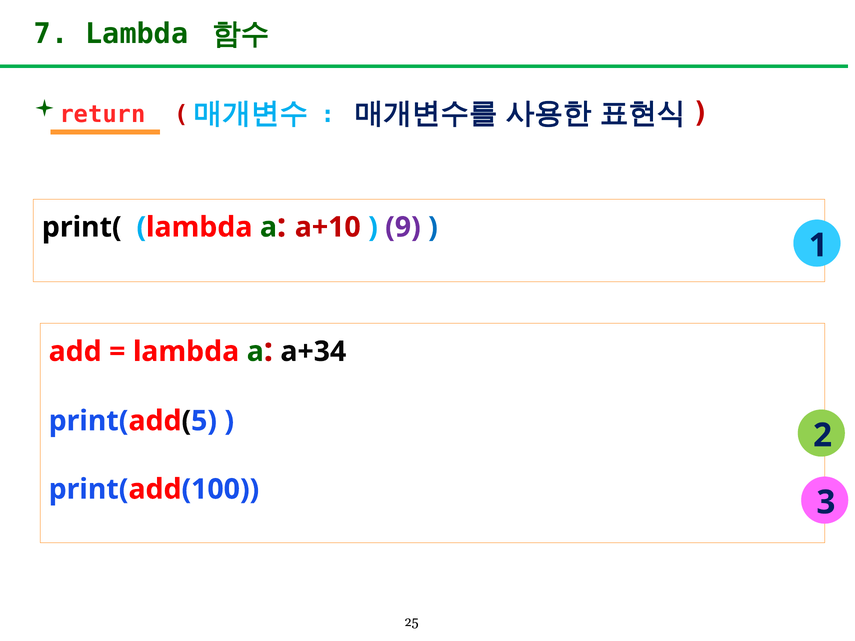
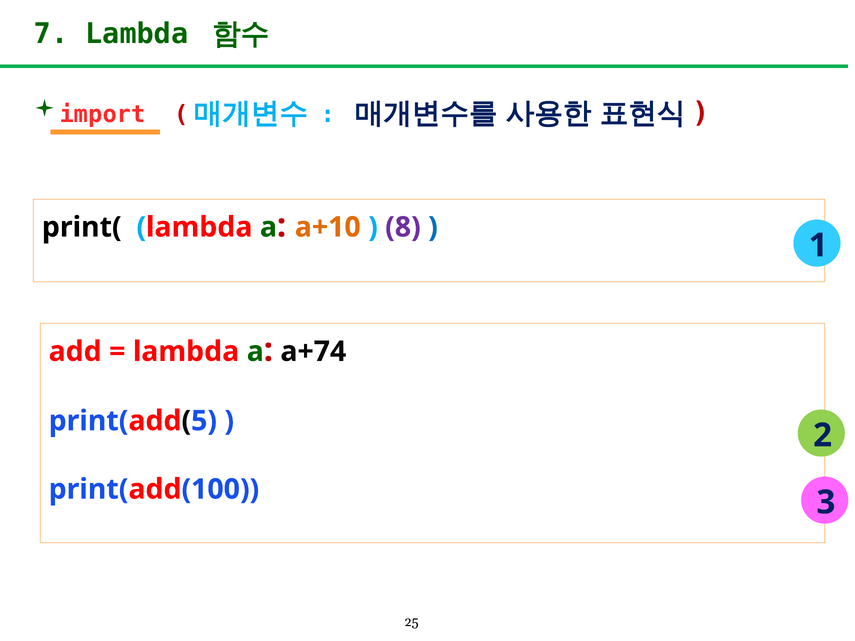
return: return -> import (103, 115)
a+10 colour: red -> orange (328, 227)
9: 9 -> 8 (403, 227)
a+34: a+34 -> a+74 (313, 352)
